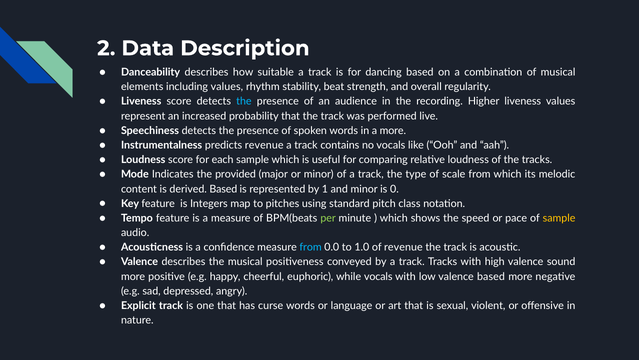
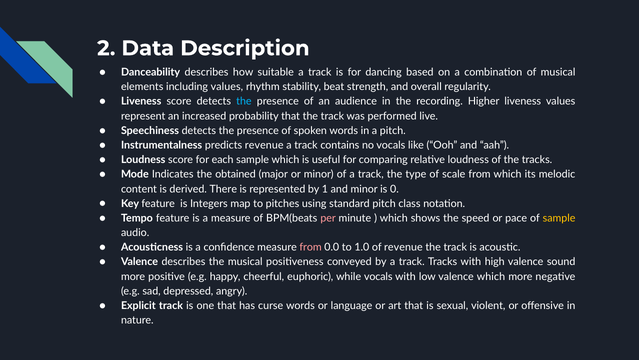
a more: more -> pitch (393, 130)
provided: provided -> obtained (235, 174)
derived Based: Based -> There (223, 189)
per colour: light green -> pink (328, 218)
from colour: light blue -> pink (311, 247)
valence based: based -> which (491, 276)
